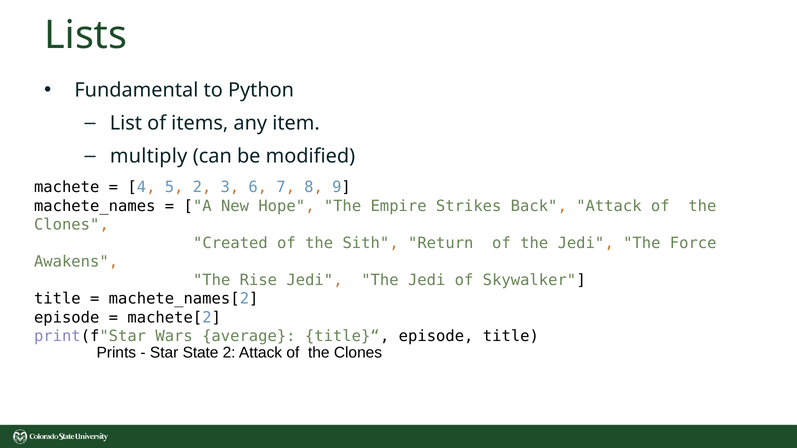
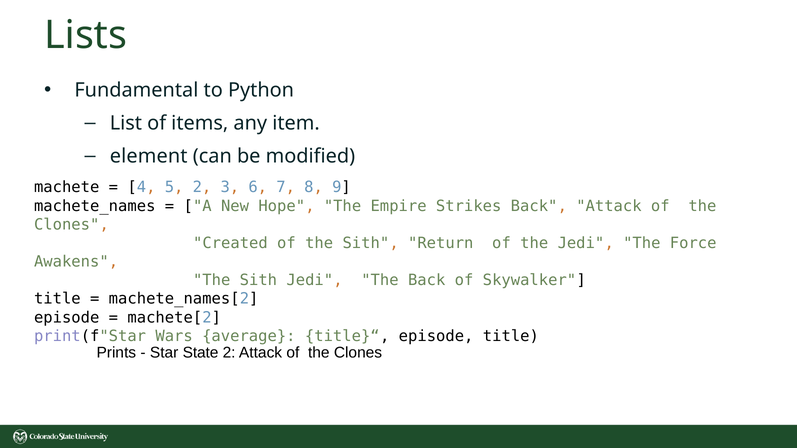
multiply: multiply -> element (149, 156)
Rise: Rise -> Sith (258, 280)
Jedi The Jedi: Jedi -> Back (427, 280)
